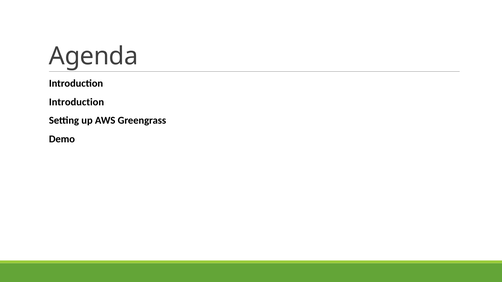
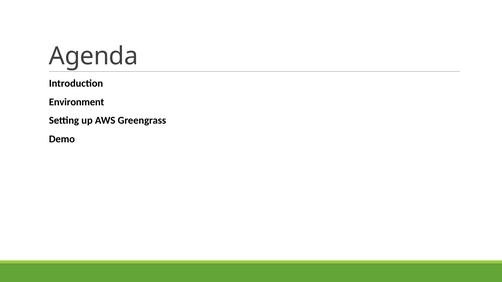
Introduction: Introduction -> Environment (77, 102)
